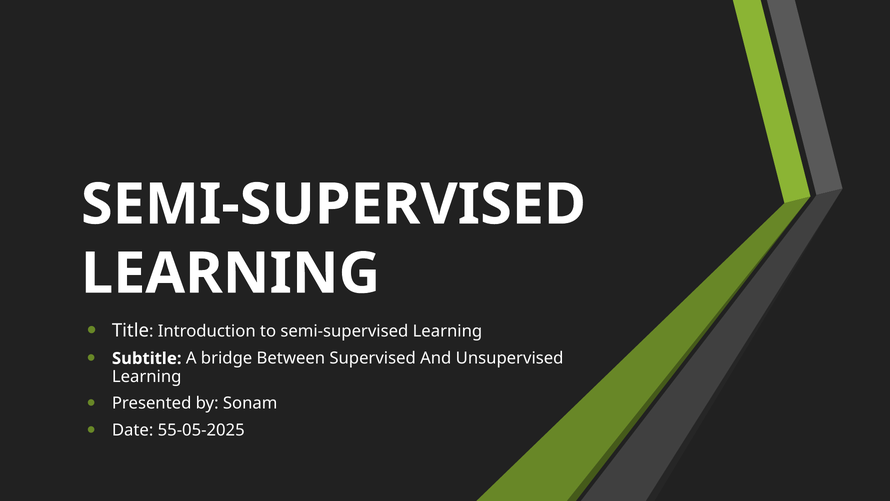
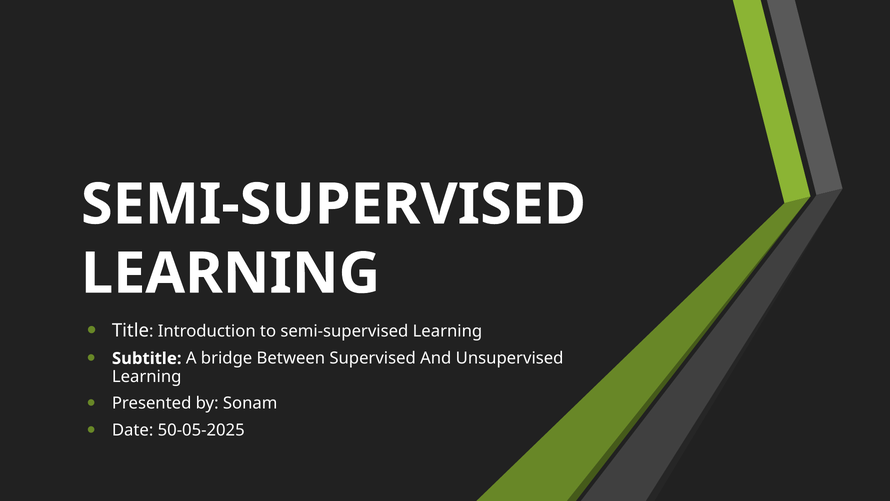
55-05-2025: 55-05-2025 -> 50-05-2025 (201, 430)
